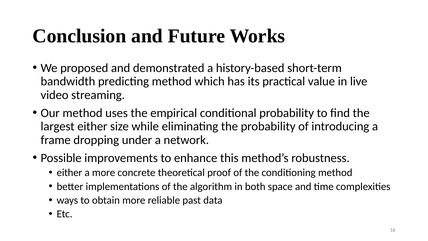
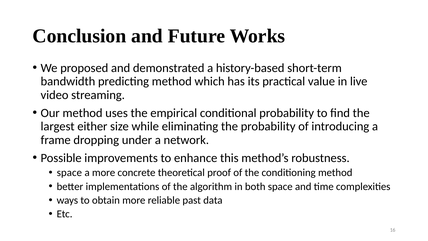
either: either -> space (69, 173)
